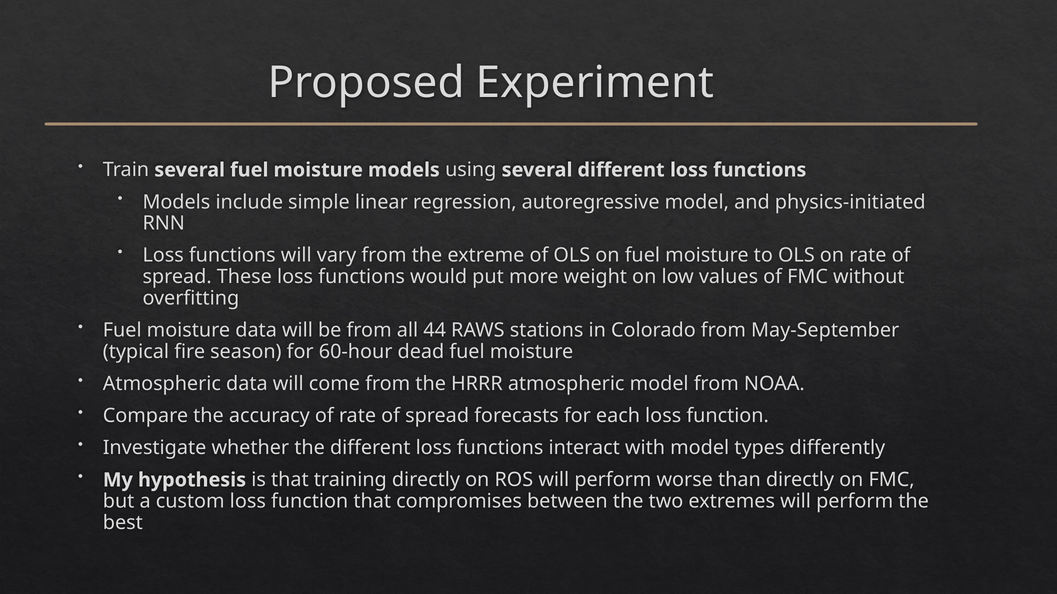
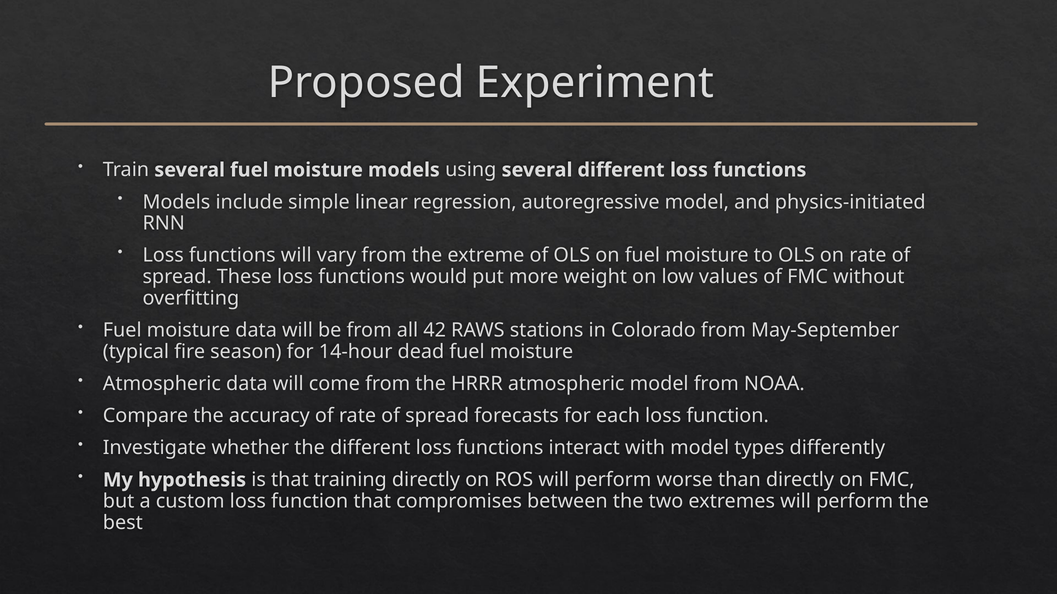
44: 44 -> 42 (435, 331)
60-hour: 60-hour -> 14-hour (356, 352)
